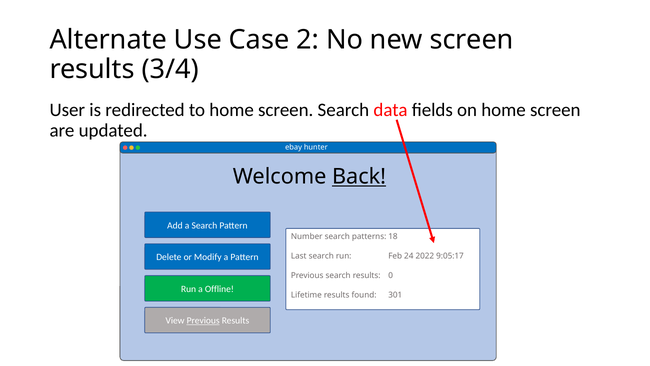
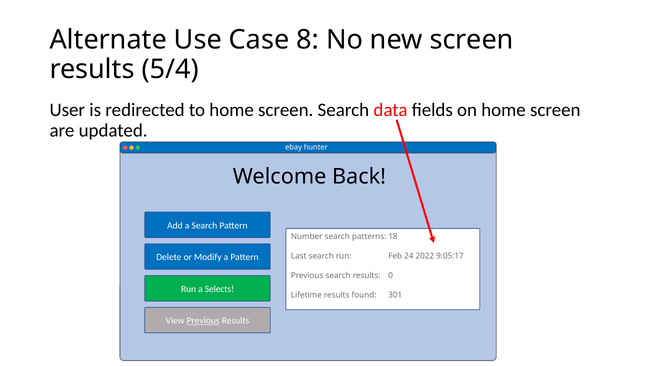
2: 2 -> 8 (308, 40)
3/4: 3/4 -> 5/4 (170, 69)
Back underline: present -> none (359, 177)
Offline: Offline -> Selects (219, 289)
